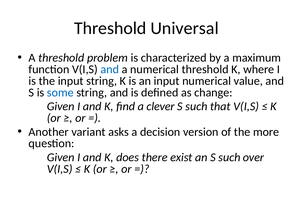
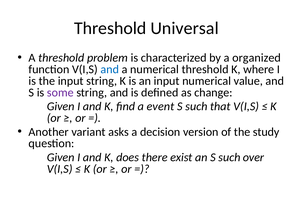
maximum: maximum -> organized (257, 58)
some colour: blue -> purple (60, 93)
clever: clever -> event (160, 107)
more: more -> study (266, 132)
